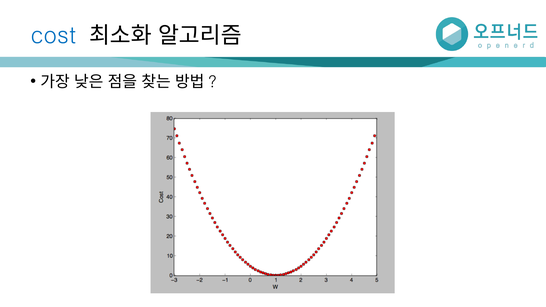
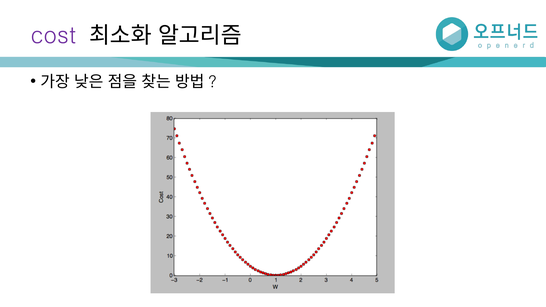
cost colour: blue -> purple (53, 36)
